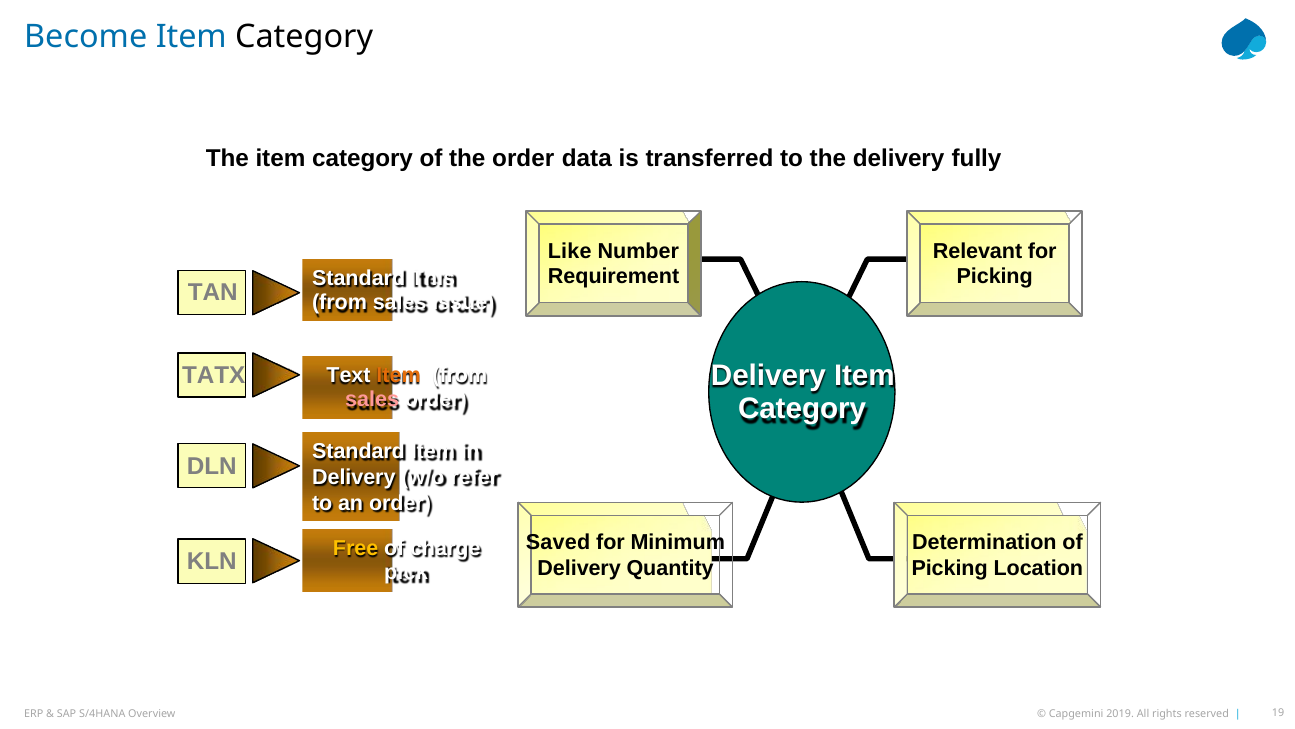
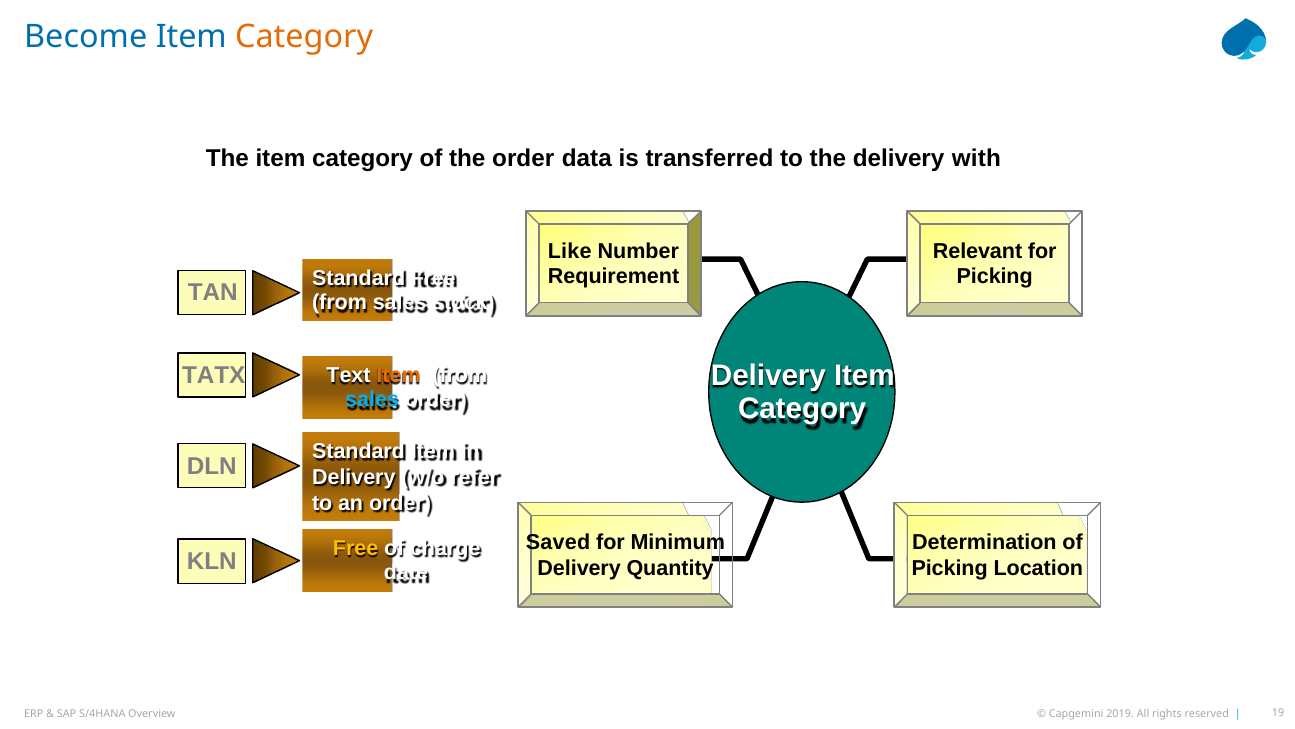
Category colour: black -> orange (304, 36)
fully: fully -> with (976, 158)
Standard This: This -> Free (433, 278)
issue: issue -> stock (463, 302)
sales colour: pink -> light blue (372, 399)
pick: pick -> date (406, 572)
